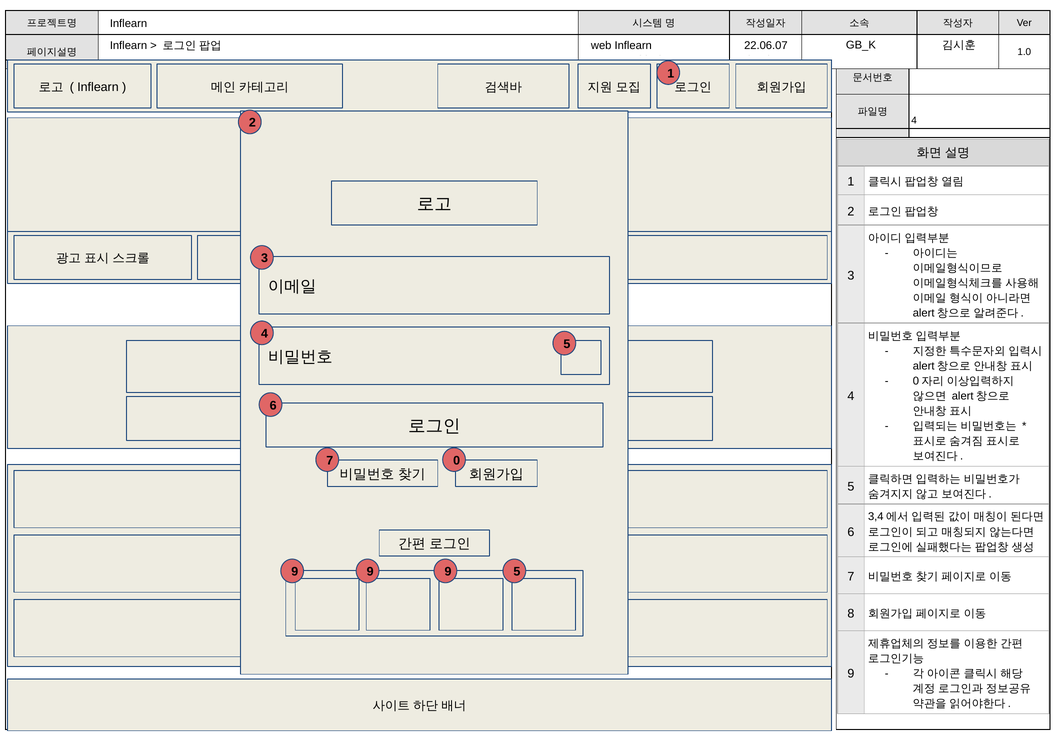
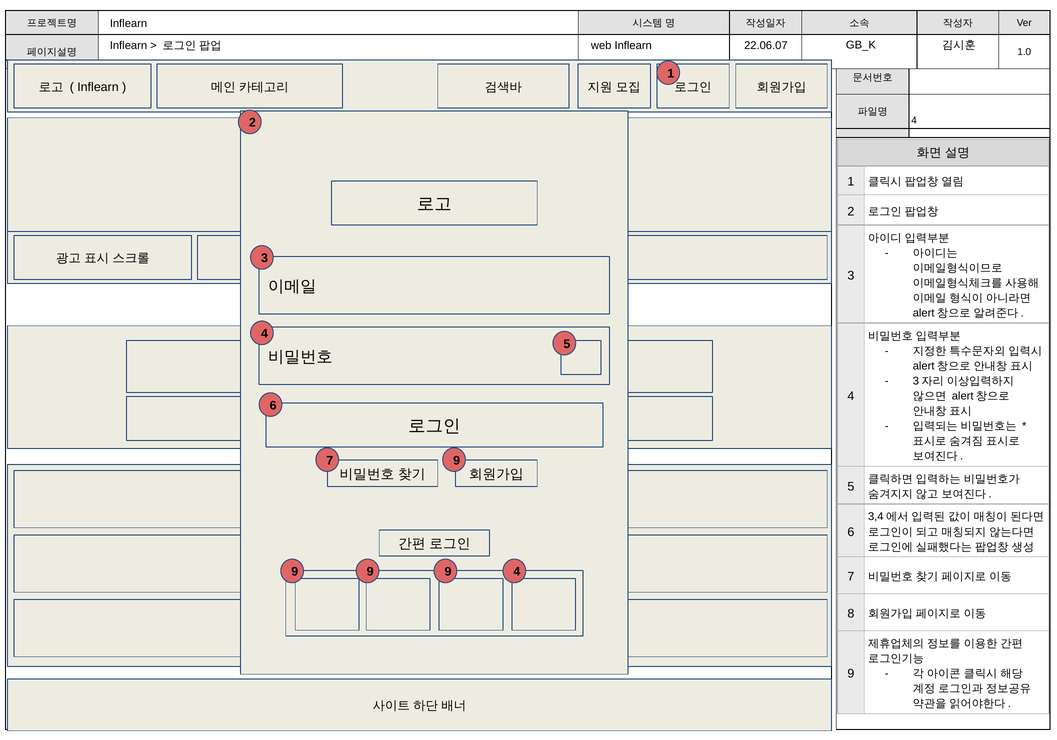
0: 0 -> 3 (916, 381)
7 0: 0 -> 9 (457, 460)
5: 5 -> 4 (517, 572)
